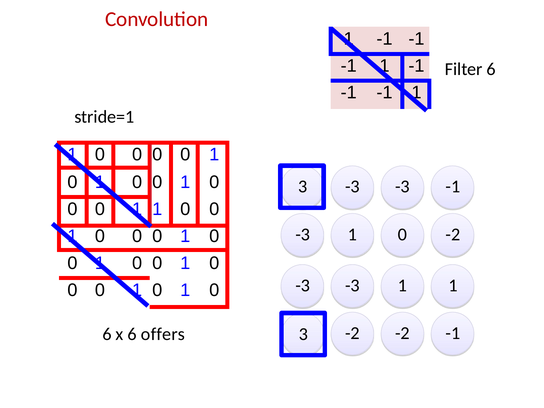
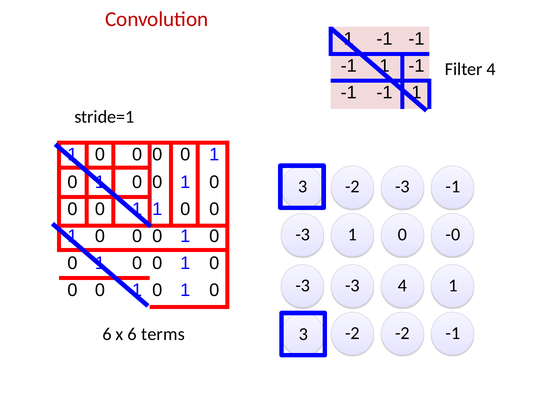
Filter 6: 6 -> 4 (491, 69)
-3: -3 -> -2 (352, 187)
0 -2: -2 -> -0 (453, 235)
-3 -3 1: 1 -> 4 (402, 286)
offers: offers -> terms (163, 334)
